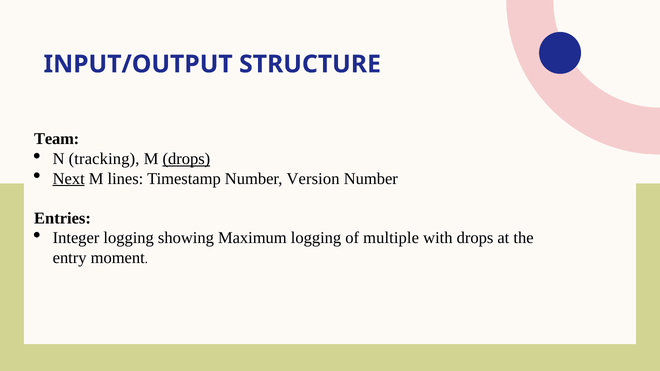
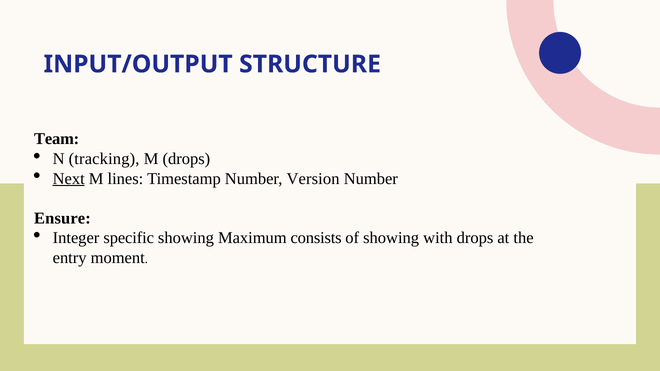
drops underline: present -> none (186, 159)
Entries: Entries -> Ensure (62, 218)
Integer logging: logging -> specific (129, 238)
Maximum logging: logging -> consists (316, 238)
of multiple: multiple -> showing (391, 238)
